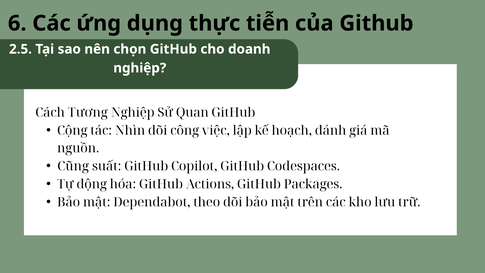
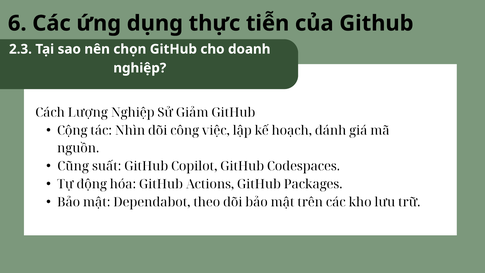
2.5: 2.5 -> 2.3 (20, 49)
Tương: Tương -> Lượng (88, 112)
Quan: Quan -> Giảm (192, 112)
